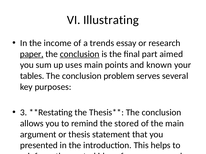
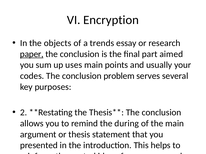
Illustrating: Illustrating -> Encryption (111, 20)
income: income -> objects (58, 43)
conclusion underline: present -> none (80, 54)
known: known -> usually (159, 65)
tables: tables -> codes (32, 76)
3: 3 -> 2 (24, 113)
stored: stored -> during (127, 124)
